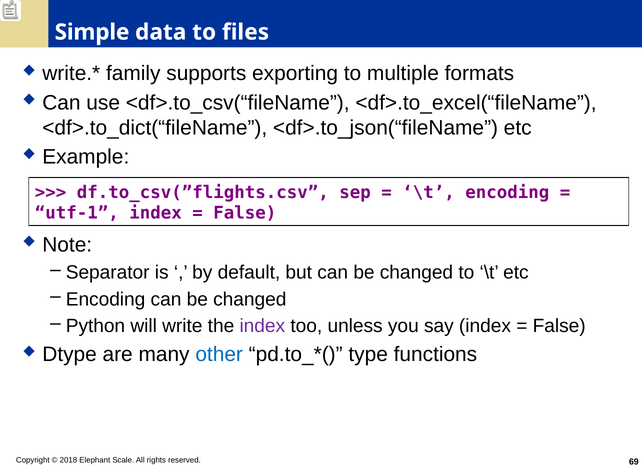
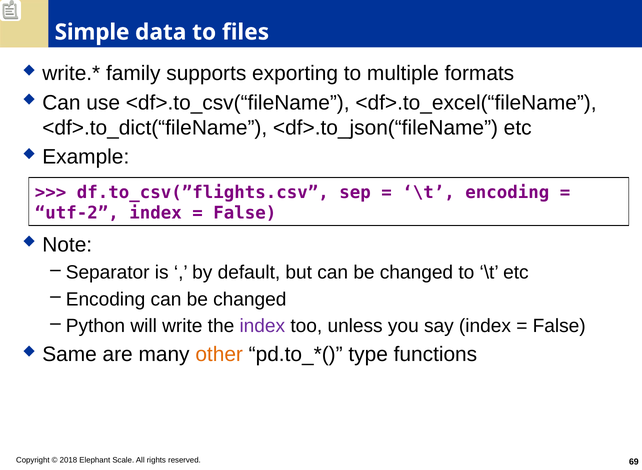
utf-1: utf-1 -> utf-2 (77, 213)
Dtype: Dtype -> Same (70, 354)
other colour: blue -> orange (219, 354)
